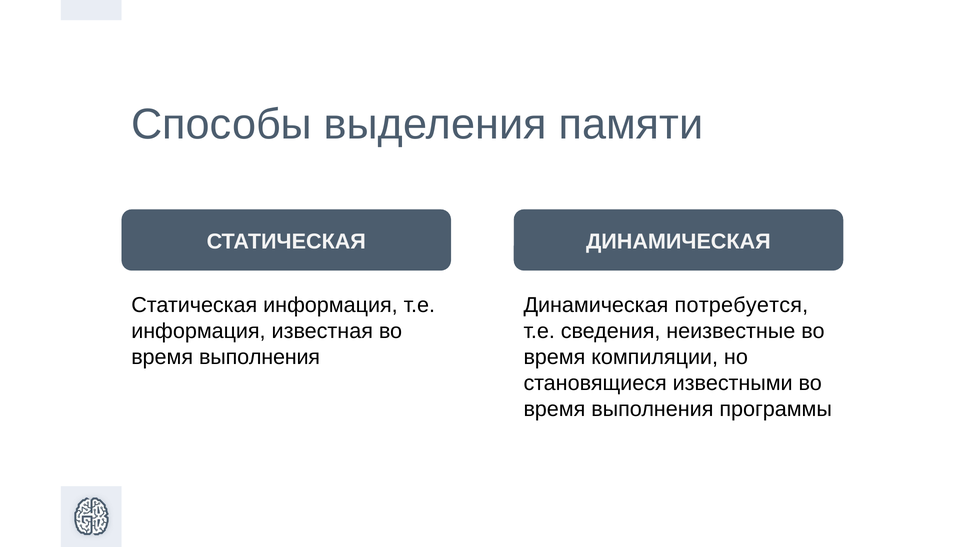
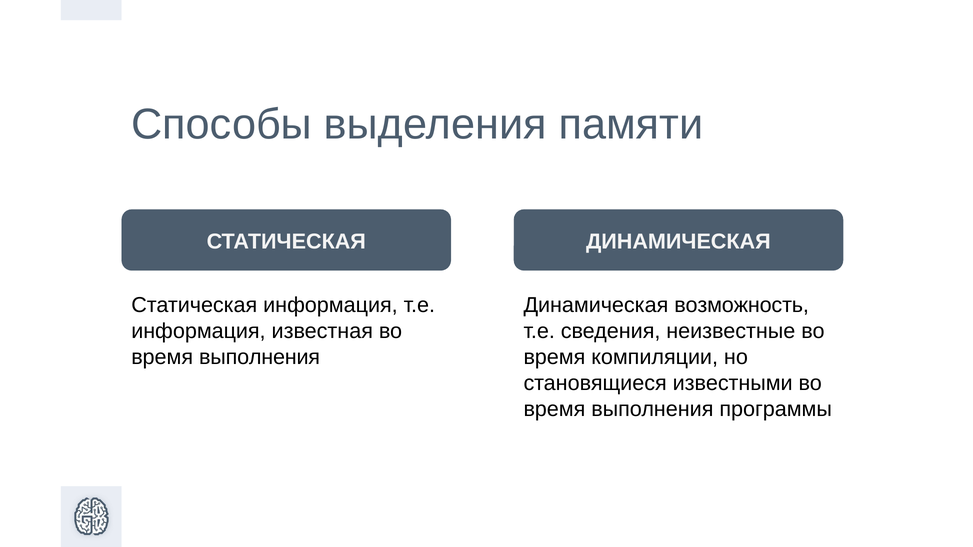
потребуется: потребуется -> возможность (742, 305)
